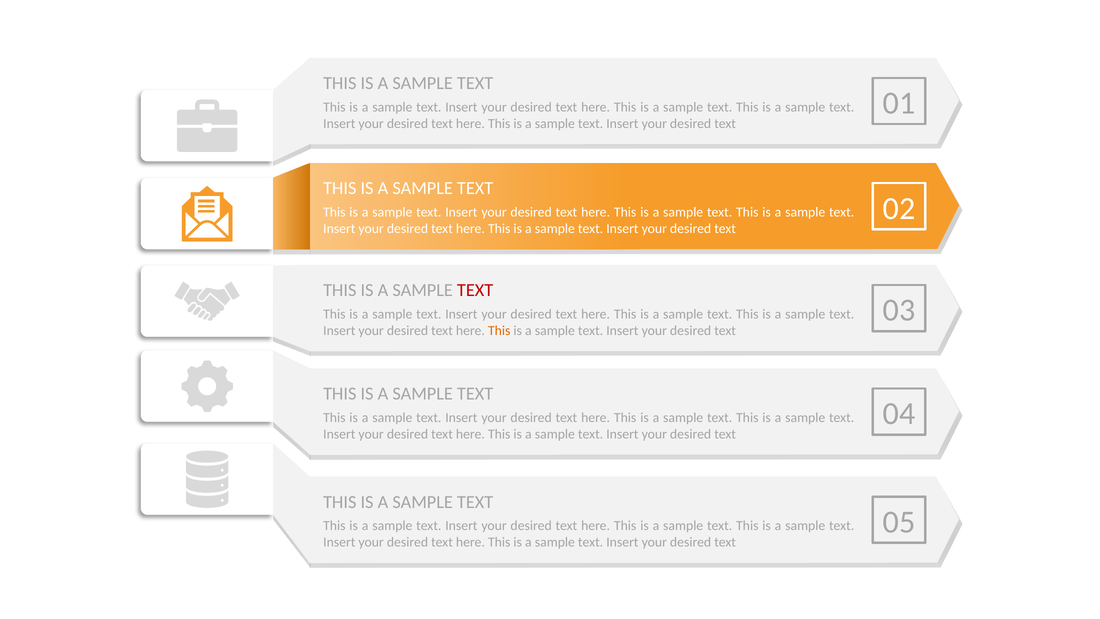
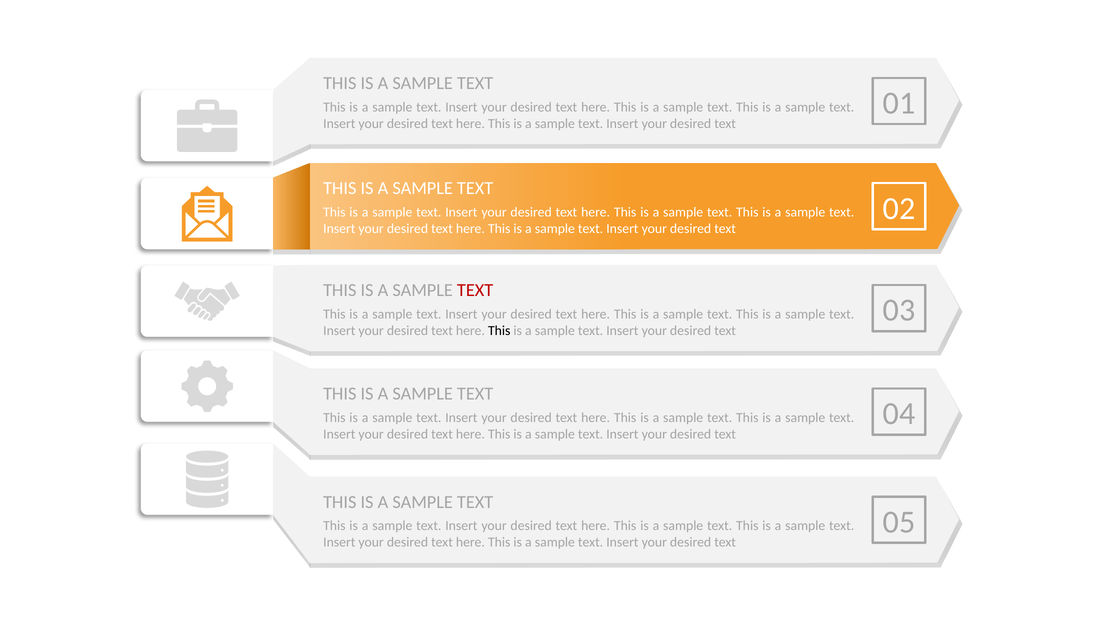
This colour: orange -> black (499, 330)
